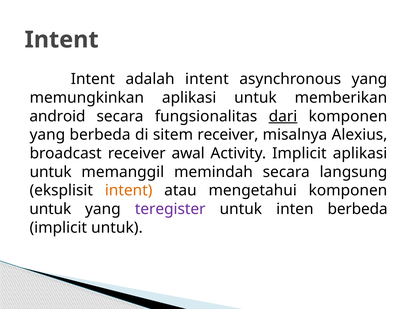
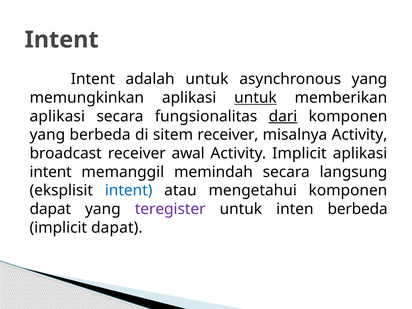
adalah intent: intent -> untuk (207, 79)
untuk underline: none -> present (255, 98)
android: android -> aplikasi (57, 116)
misalnya Alexius: Alexius -> Activity (360, 135)
untuk: untuk -> intent (51, 172)
intent colour: orange -> blue (129, 190)
untuk: untuk -> dapat (50, 209)
implicit untuk: untuk -> dapat (117, 228)
